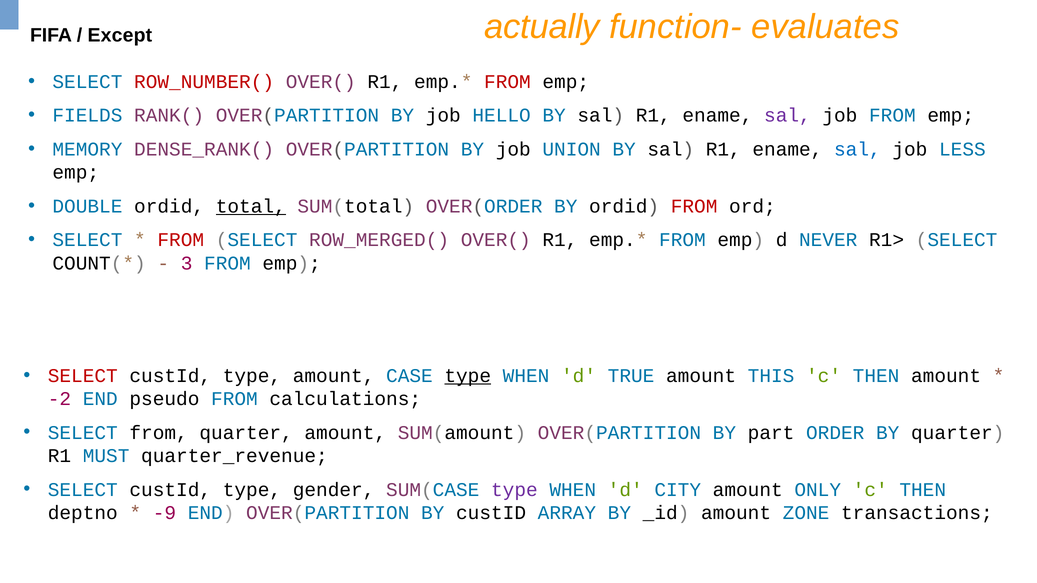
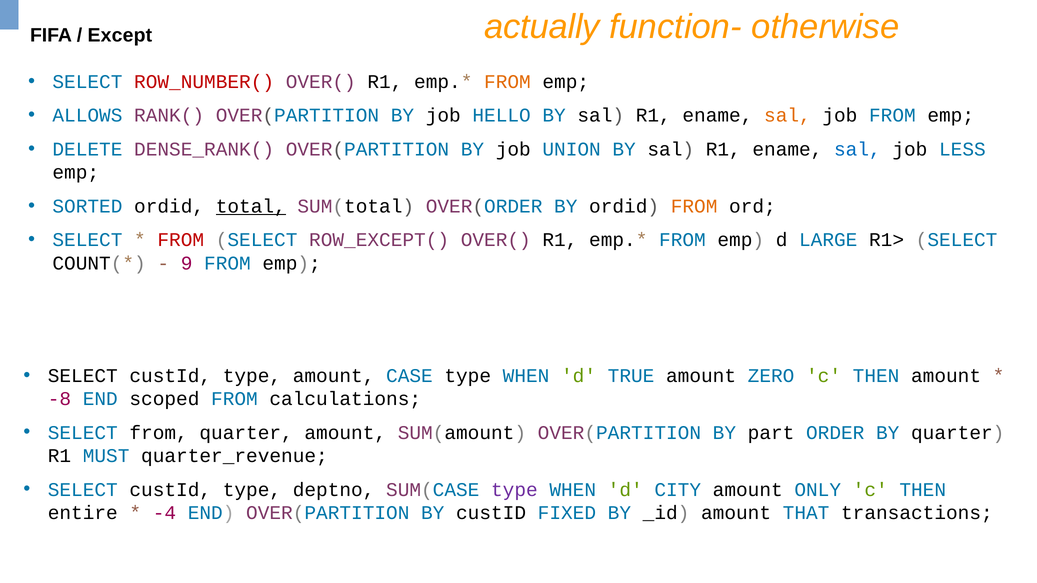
evaluates: evaluates -> otherwise (825, 27)
FROM colour: red -> orange (507, 82)
FIELDS: FIELDS -> ALLOWS (87, 116)
sal colour: purple -> orange (787, 116)
MEMORY: MEMORY -> DELETE (87, 149)
DOUBLE: DOUBLE -> SORTED (87, 206)
FROM colour: red -> orange (694, 206)
ROW_MERGED(: ROW_MERGED( -> ROW_EXCEPT( (379, 240)
NEVER: NEVER -> LARGE (828, 240)
3: 3 -> 9 (187, 263)
SELECT colour: red -> black (83, 376)
type underline: present -> none (468, 376)
THIS: THIS -> ZERO (771, 376)
-2: -2 -> -8 (59, 399)
pseudo: pseudo -> scoped (164, 399)
gender: gender -> deptno (334, 490)
deptno: deptno -> entire (83, 513)
-9: -9 -> -4 (164, 513)
ARRAY: ARRAY -> FIXED (567, 513)
ZONE: ZONE -> THAT (806, 513)
